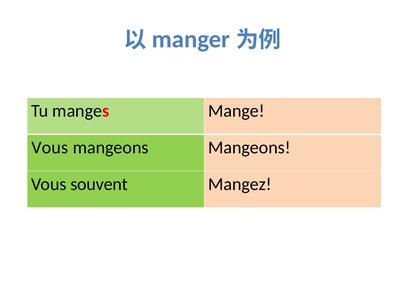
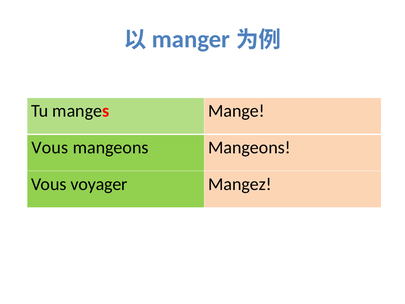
souvent: souvent -> voyager (99, 184)
